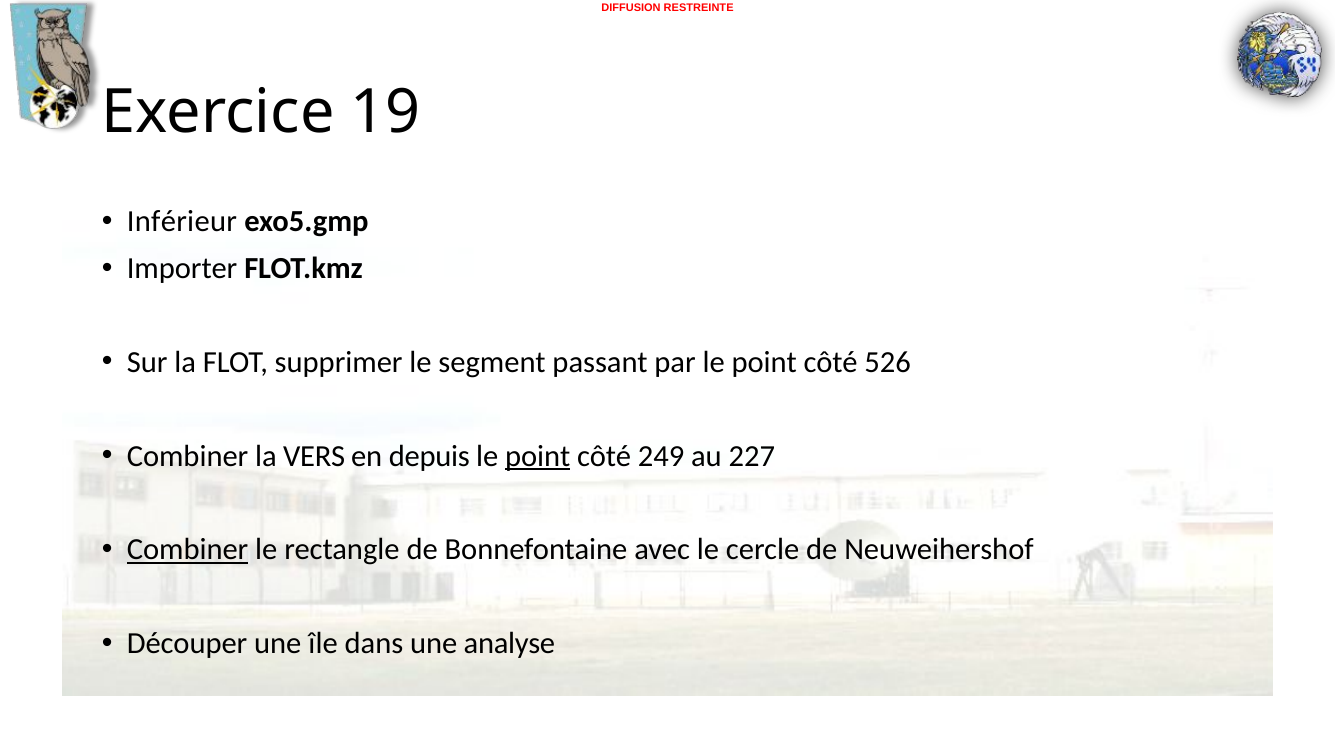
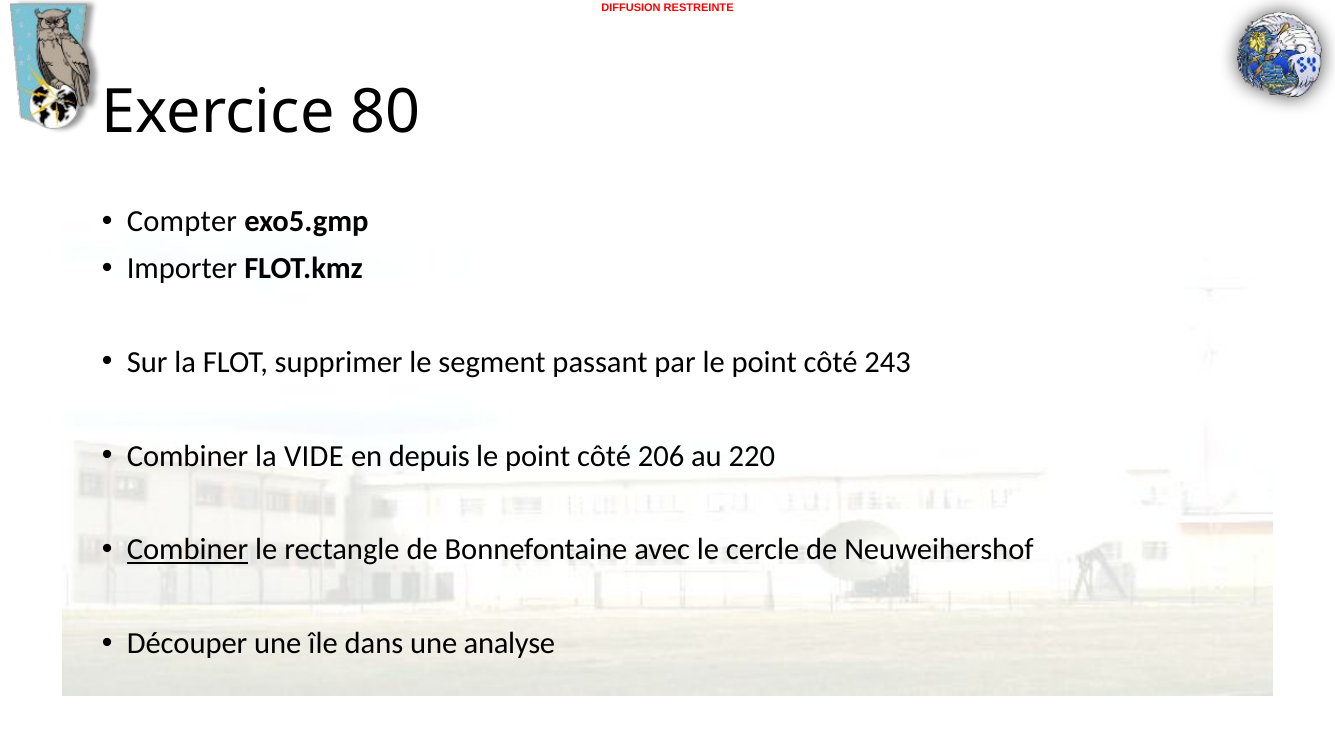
19: 19 -> 80 (385, 112)
Inférieur: Inférieur -> Compter (182, 221)
526: 526 -> 243 (888, 362)
VERS: VERS -> VIDE (314, 456)
point underline: present -> none (538, 456)
249: 249 -> 206 (661, 456)
227: 227 -> 220 (752, 456)
